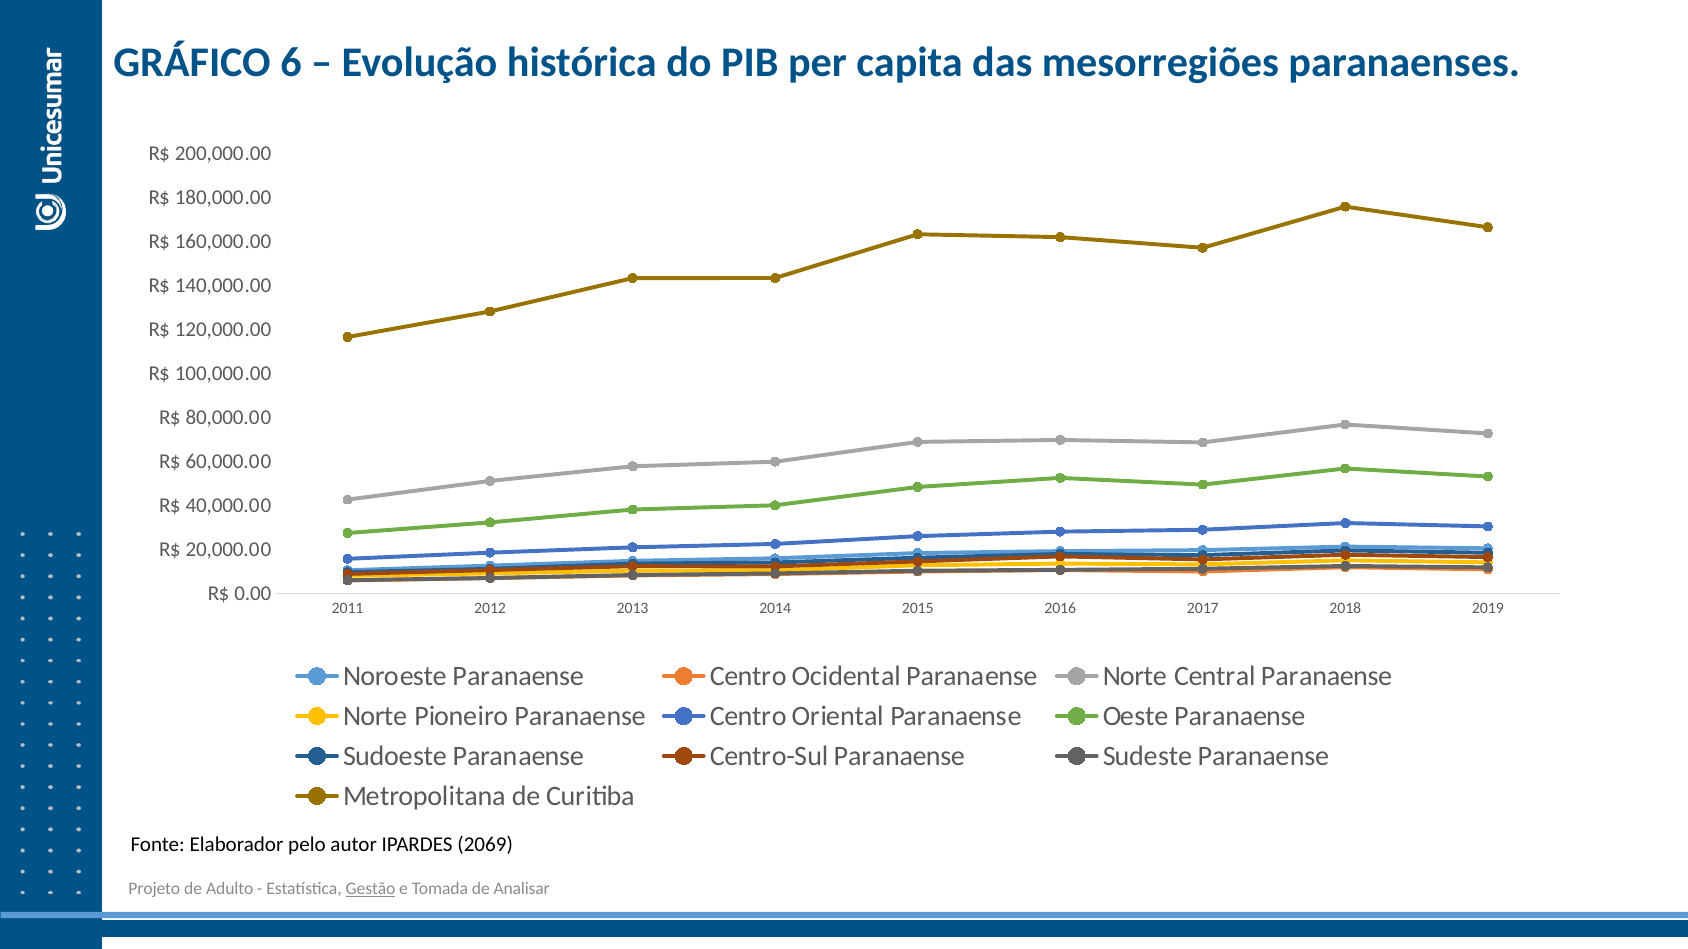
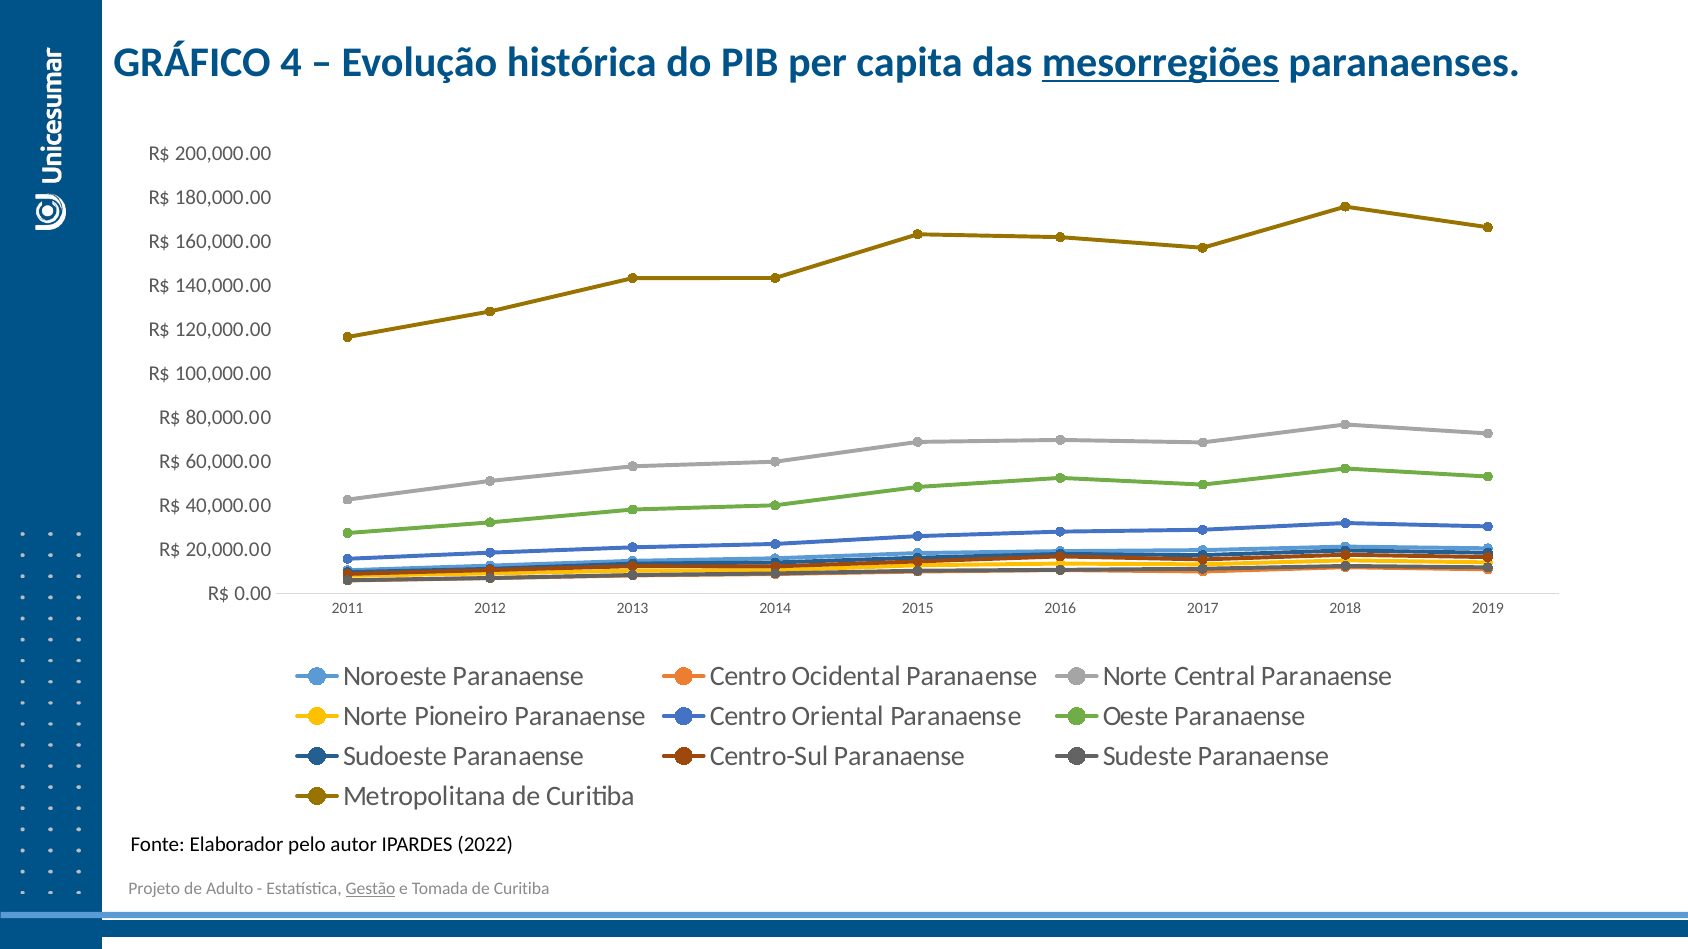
6: 6 -> 4 (291, 63)
mesorregiões underline: none -> present (1160, 63)
2069: 2069 -> 2022 (485, 845)
Tomada de Analisar: Analisar -> Curitiba (522, 890)
